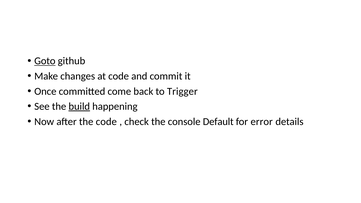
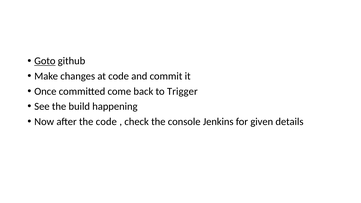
build underline: present -> none (79, 106)
Default: Default -> Jenkins (218, 122)
error: error -> given (262, 122)
